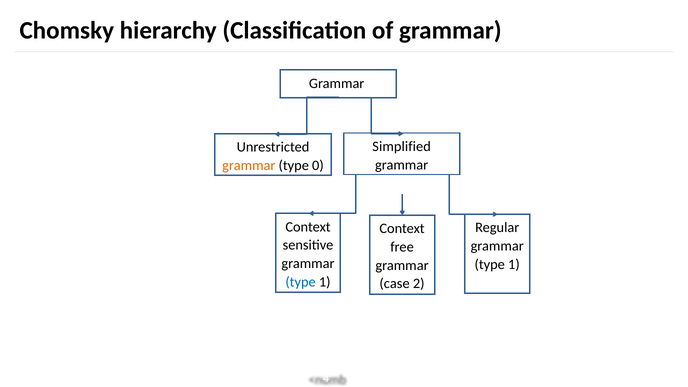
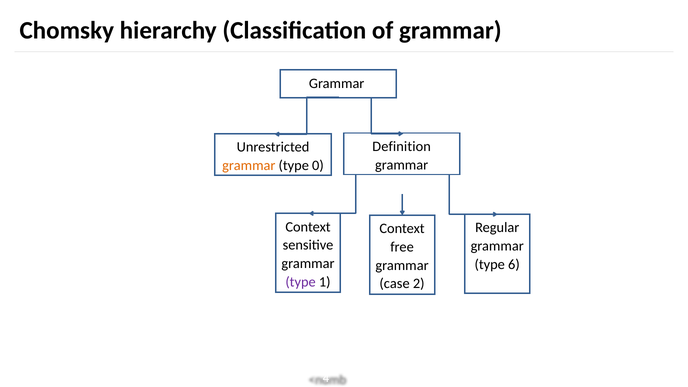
Simplified: Simplified -> Definition (402, 146)
1: 1 -> 6 (514, 264)
type colour: blue -> purple (301, 282)
